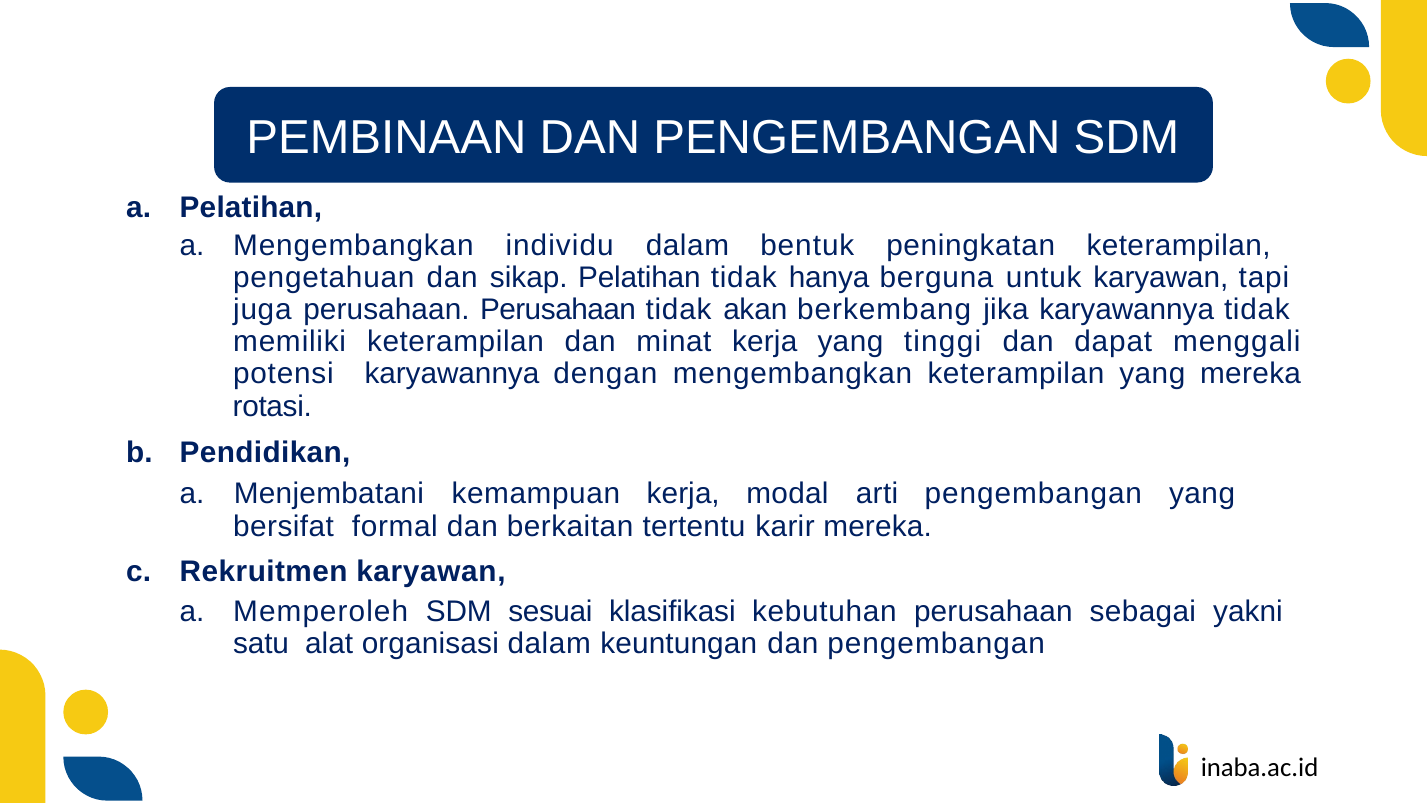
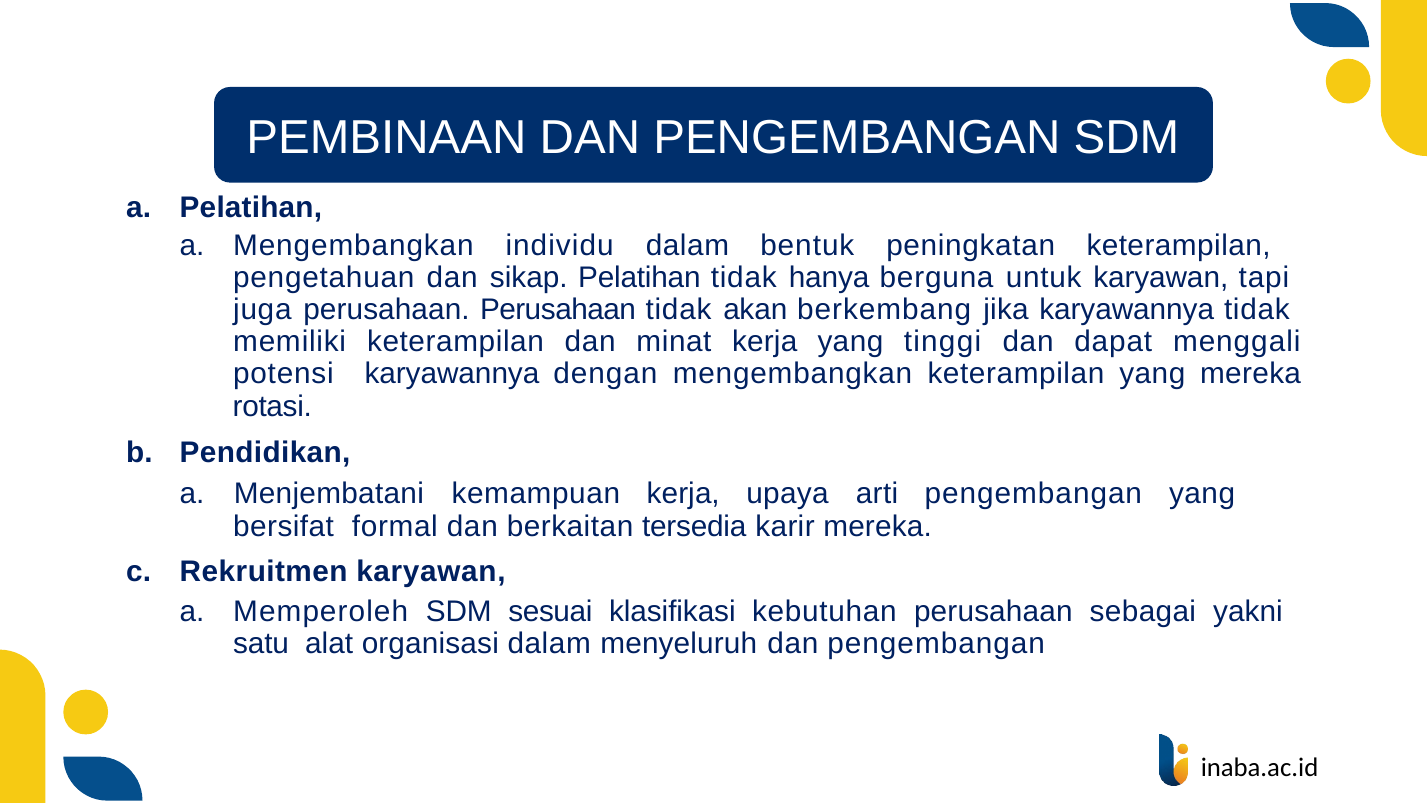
modal: modal -> upaya (787, 493)
tertentu: tertentu -> tersedia (694, 526)
keuntungan: keuntungan -> menyeluruh (679, 643)
